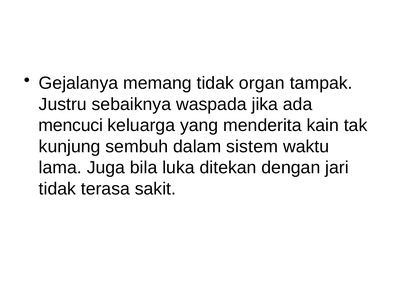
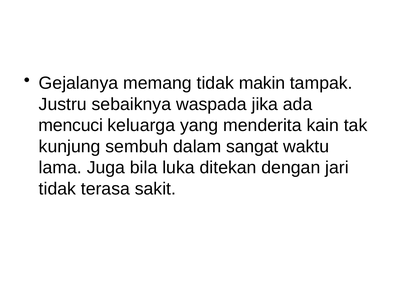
organ: organ -> makin (262, 83)
sistem: sistem -> sangat (252, 147)
